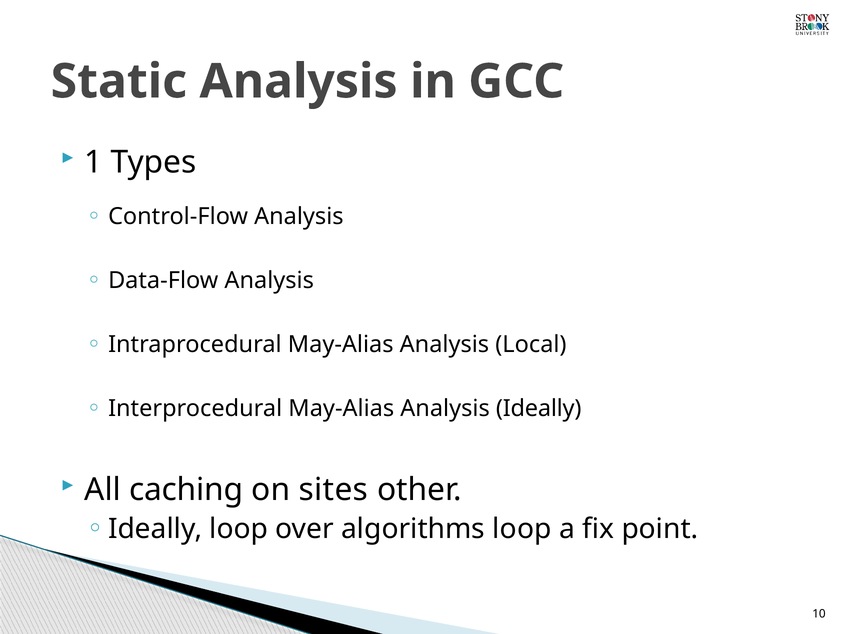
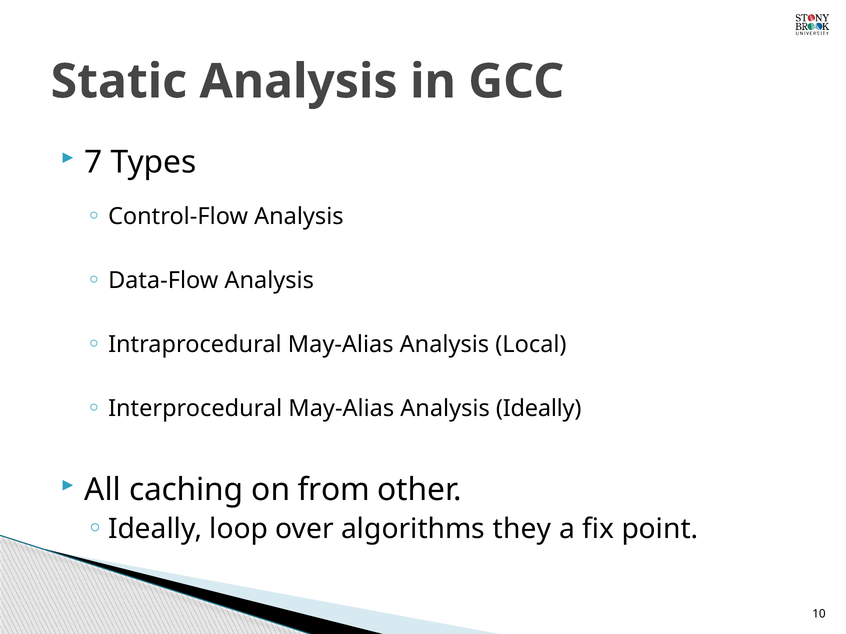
1: 1 -> 7 (94, 162)
sites: sites -> from (334, 490)
algorithms loop: loop -> they (522, 530)
